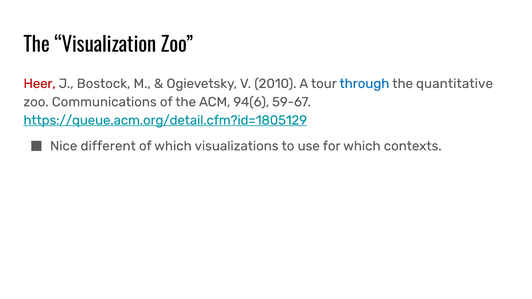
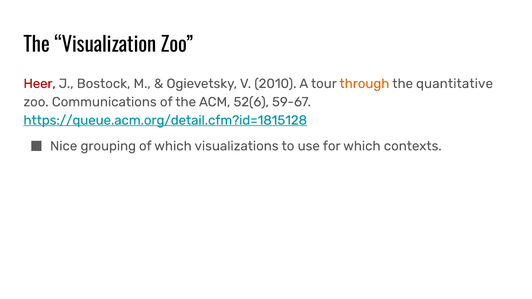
through colour: blue -> orange (364, 84)
94(6: 94(6 -> 52(6 (251, 102)
https://queue.acm.org/detail.cfm?id=1805129: https://queue.acm.org/detail.cfm?id=1805129 -> https://queue.acm.org/detail.cfm?id=1815128 (165, 120)
different: different -> grouping (108, 146)
